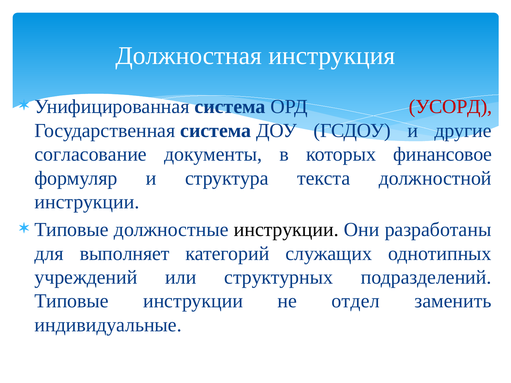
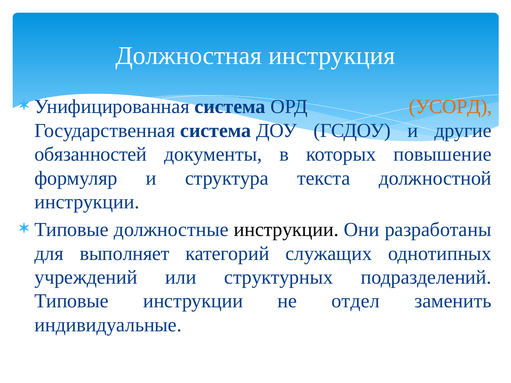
УСОРД colour: red -> orange (451, 107)
согласование: согласование -> обязанностей (91, 154)
финансовое: финансовое -> повышение (442, 154)
